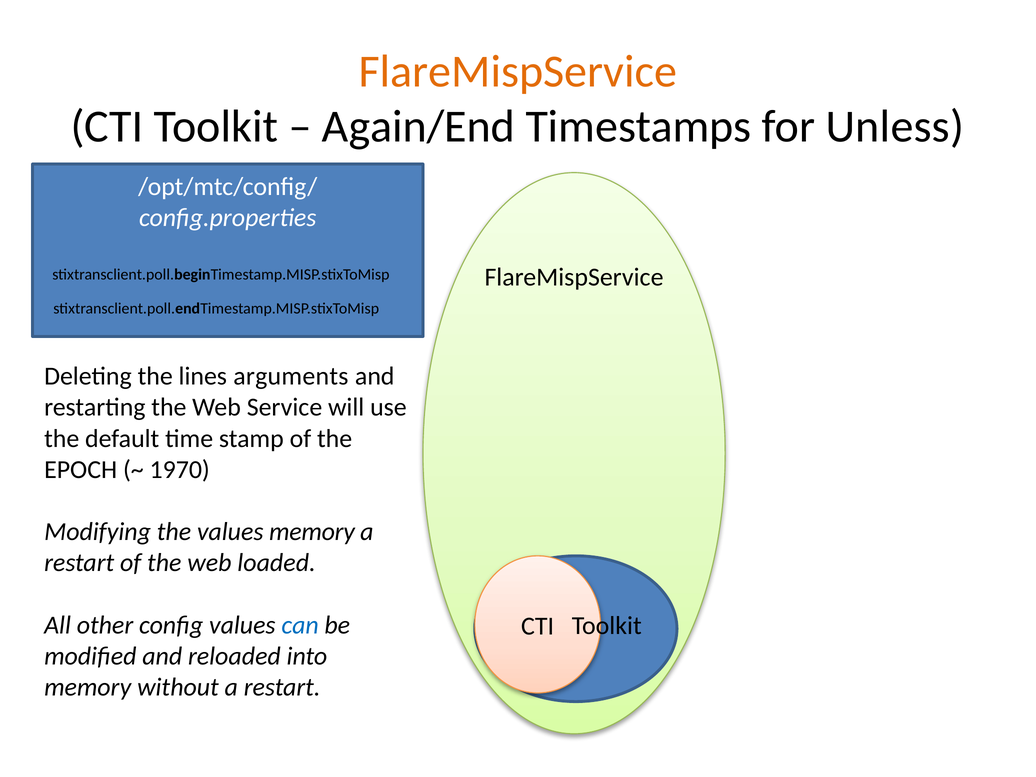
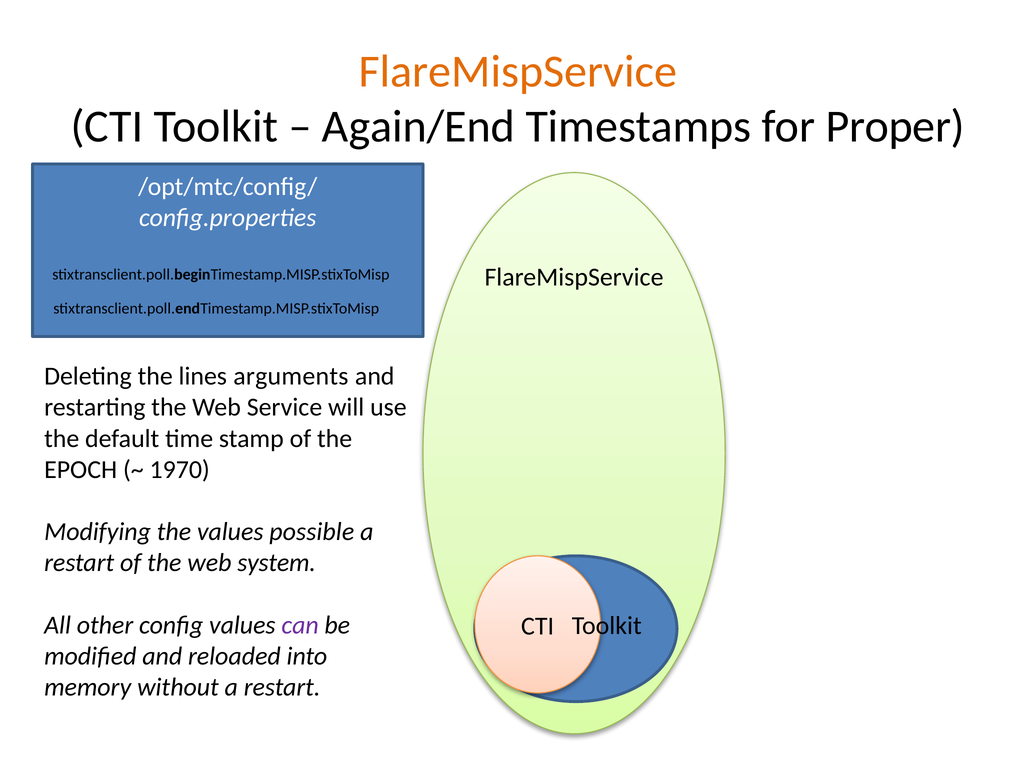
Unless: Unless -> Proper (895, 127)
values memory: memory -> possible (312, 532)
loaded: loaded -> system (277, 563)
can colour: blue -> purple (300, 625)
